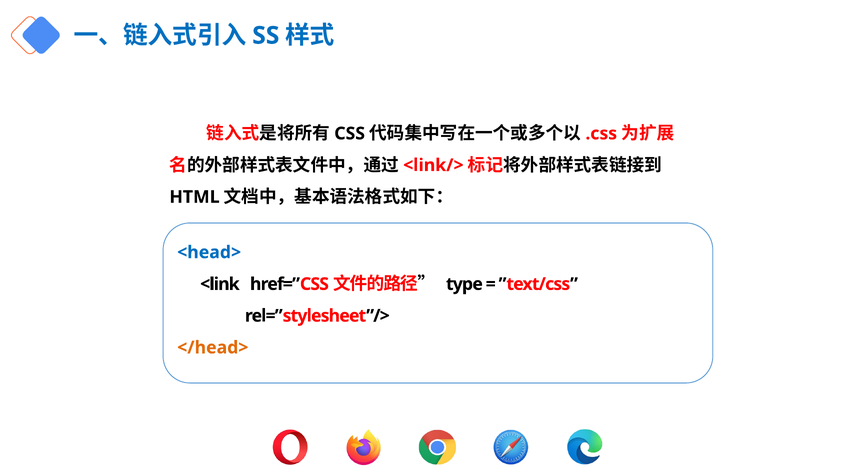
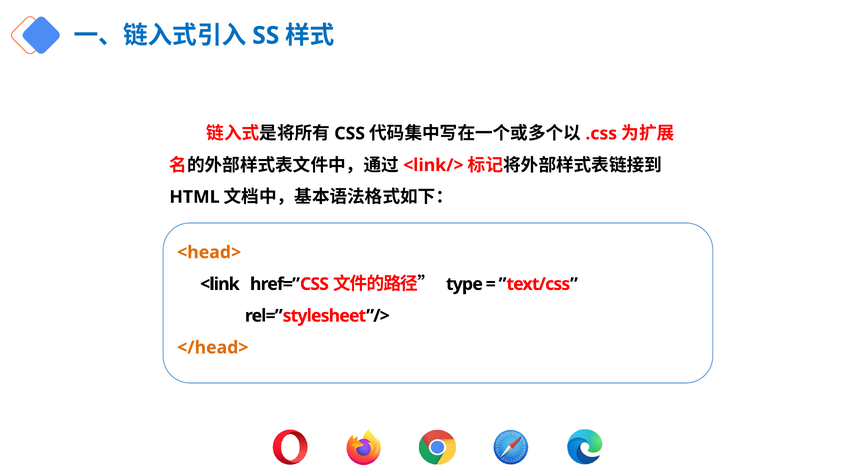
<head> colour: blue -> orange (209, 252)
